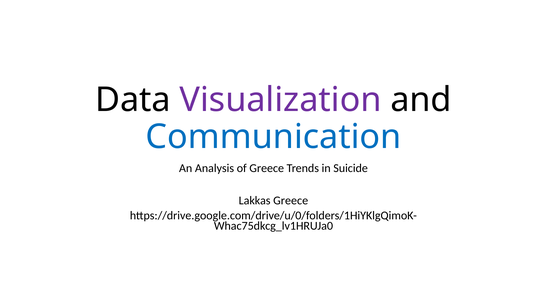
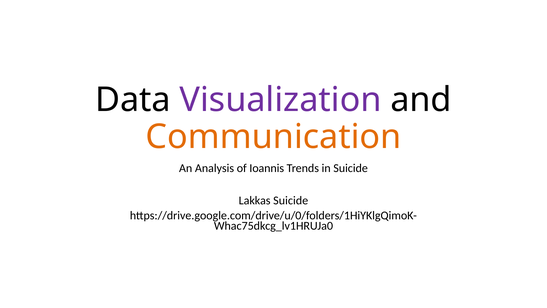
Communication colour: blue -> orange (273, 137)
of Greece: Greece -> Ioannis (267, 168)
Lakkas Greece: Greece -> Suicide (291, 200)
